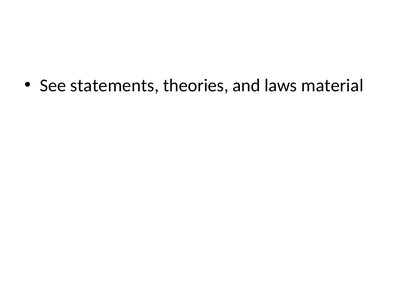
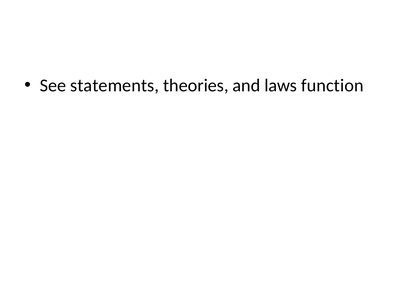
material: material -> function (332, 86)
